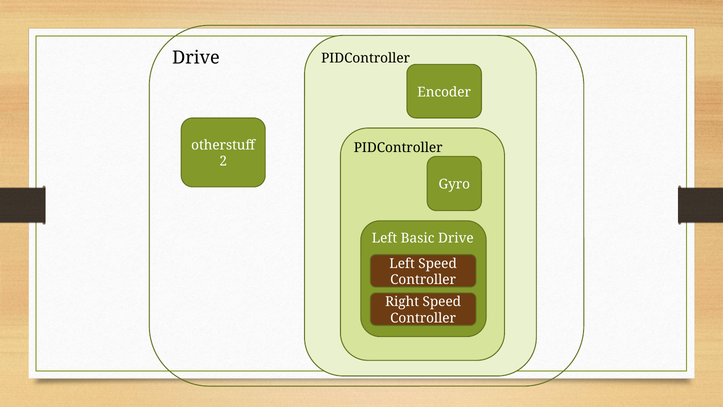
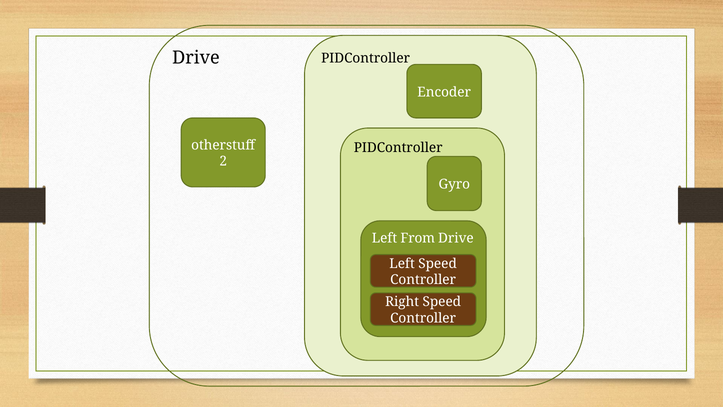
Basic: Basic -> From (418, 238)
